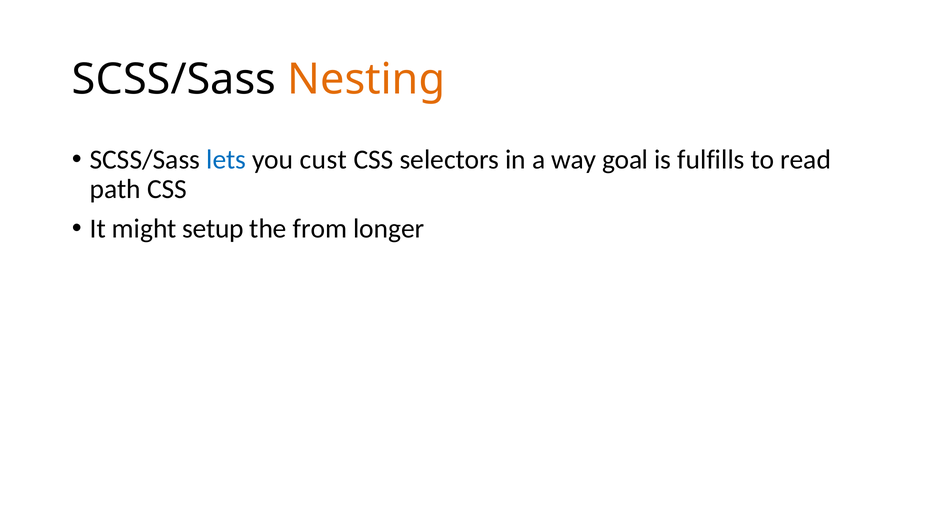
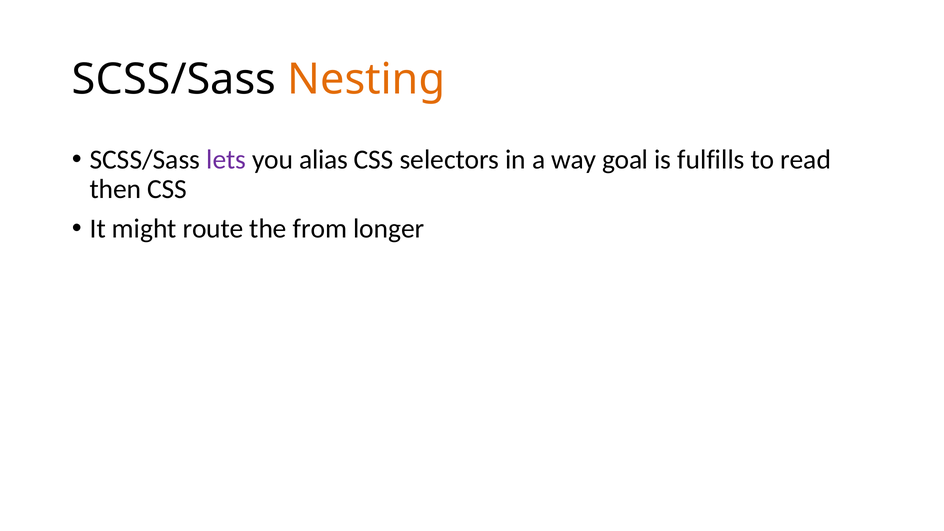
lets colour: blue -> purple (226, 160)
cust: cust -> alias (324, 160)
path: path -> then (115, 189)
setup: setup -> route (213, 229)
